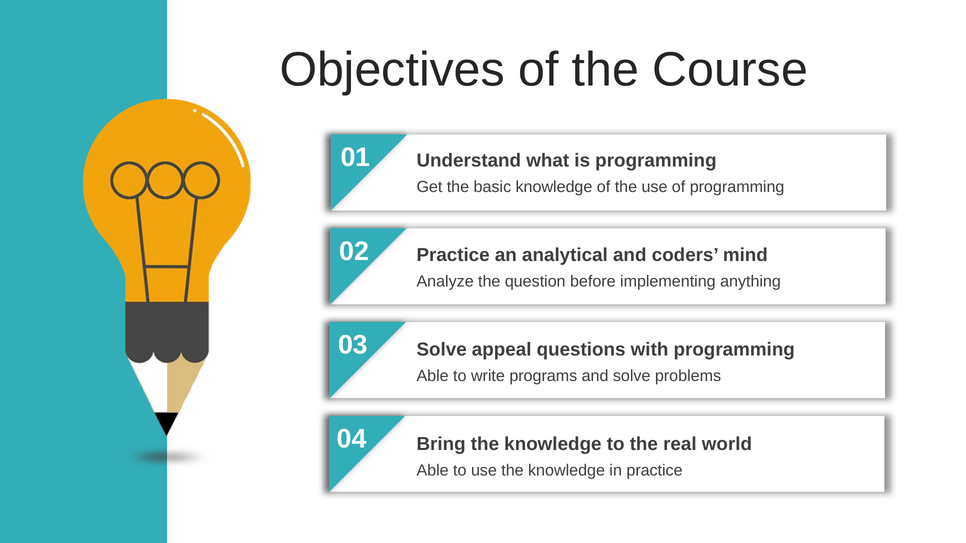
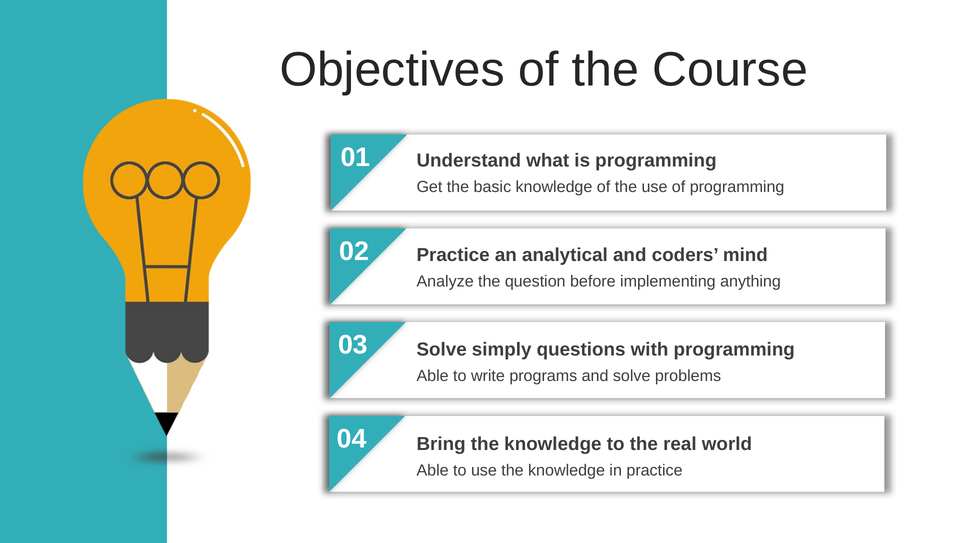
appeal: appeal -> simply (502, 350)
